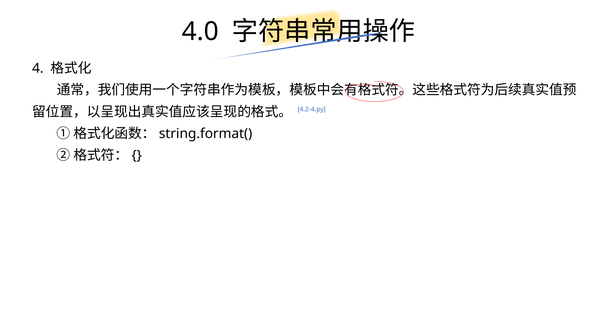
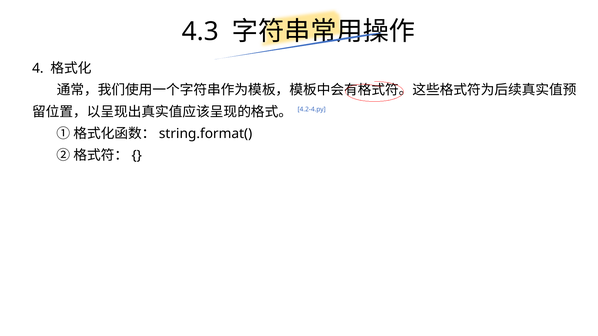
4.0: 4.0 -> 4.3 (200, 31)
